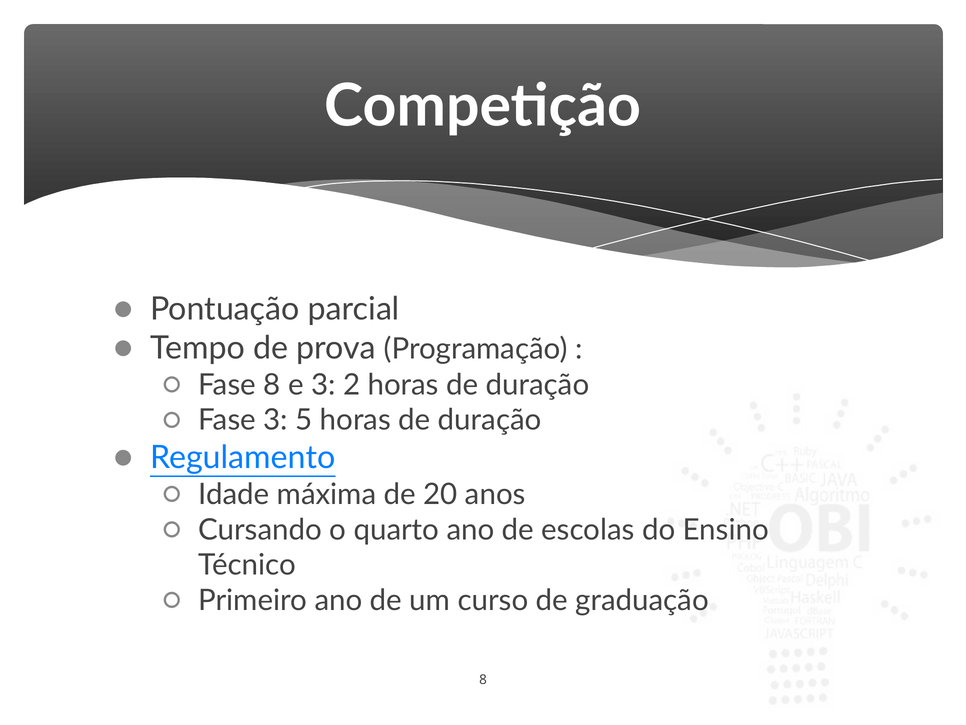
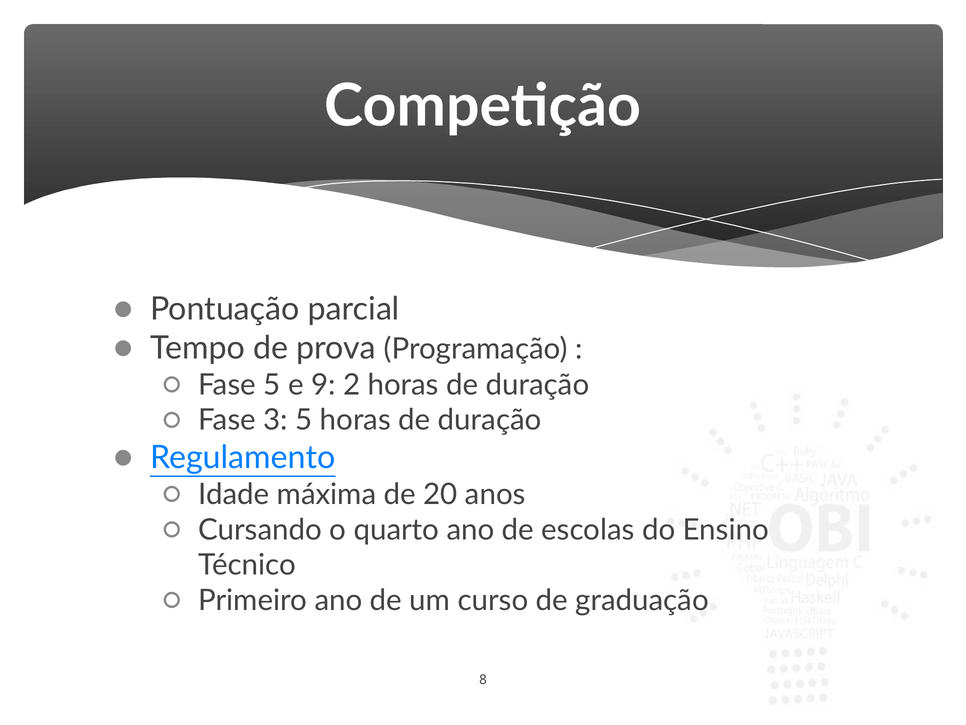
Fase 8: 8 -> 5 (272, 385)
e 3: 3 -> 9 (323, 385)
